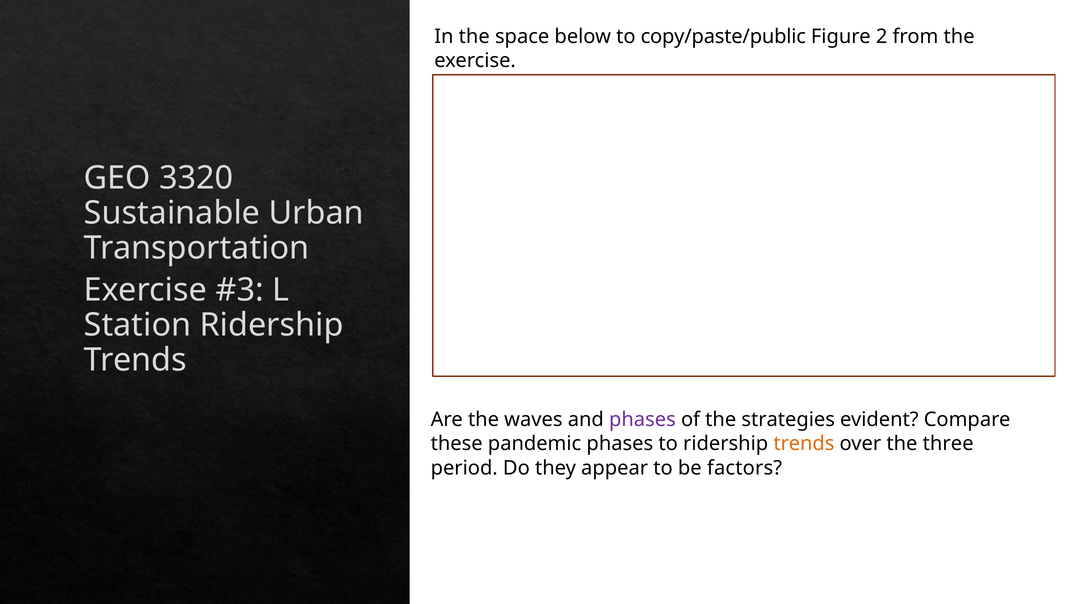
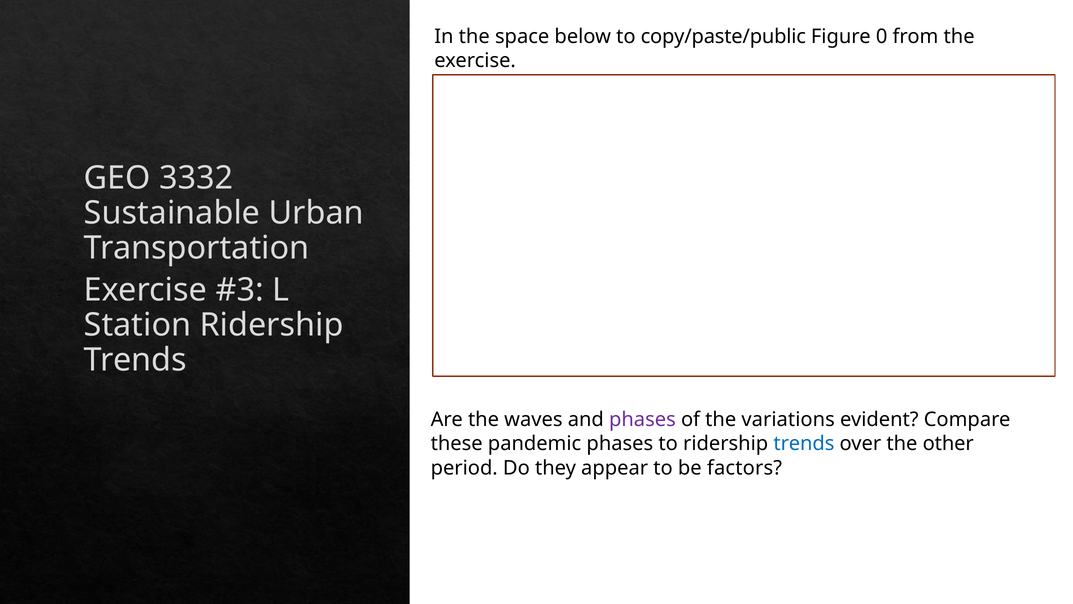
2: 2 -> 0 (882, 36)
3320: 3320 -> 3332 (196, 178)
strategies: strategies -> variations (788, 419)
trends colour: orange -> blue (804, 443)
three: three -> other (948, 443)
